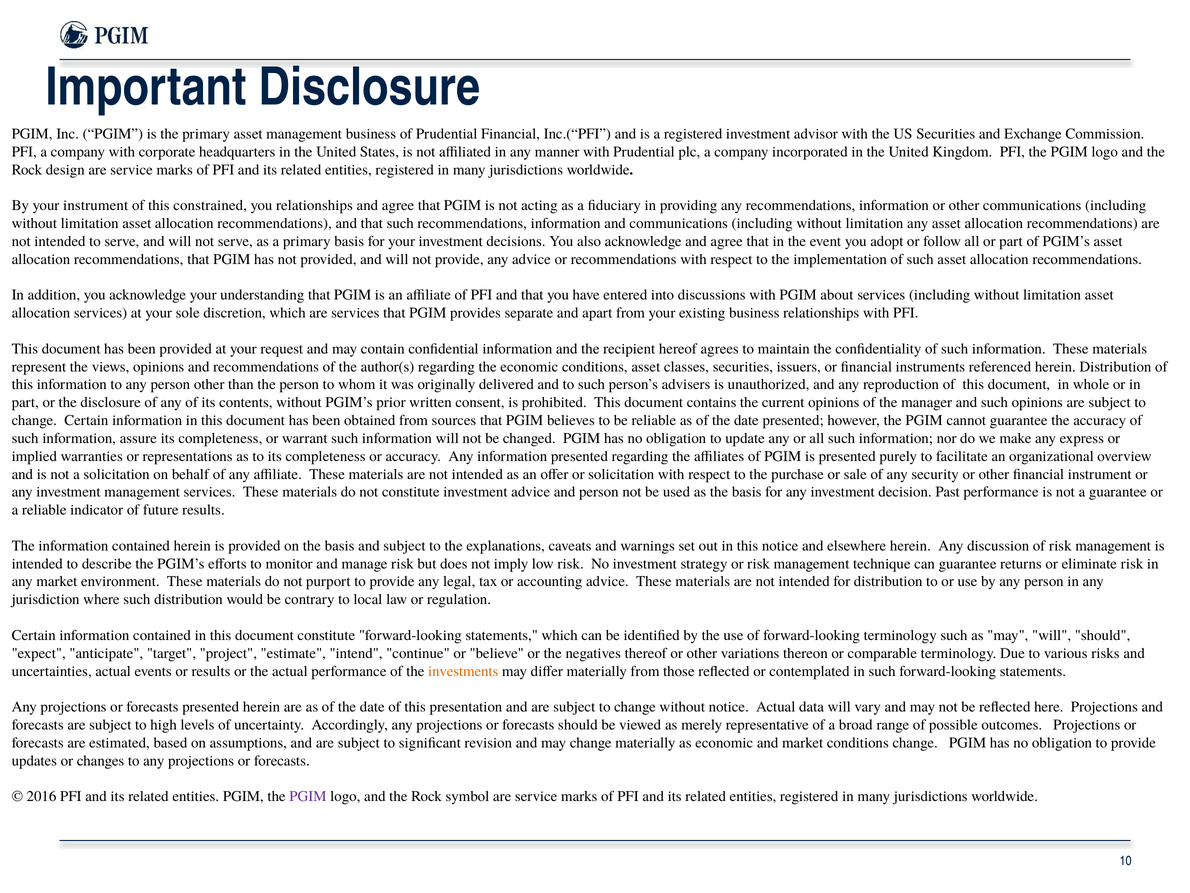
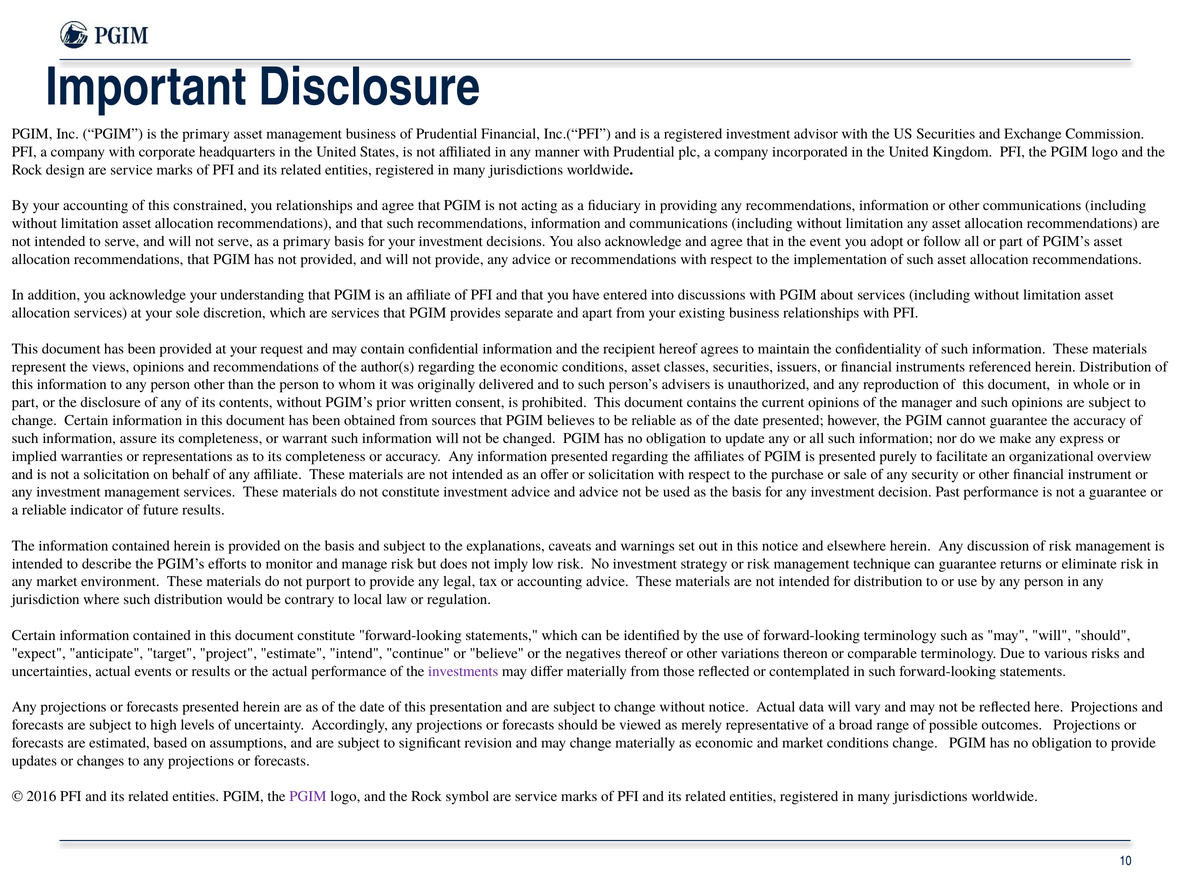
your instrument: instrument -> accounting (96, 205)
and person: person -> advice (599, 492)
investments colour: orange -> purple (463, 671)
